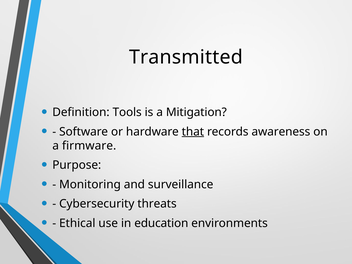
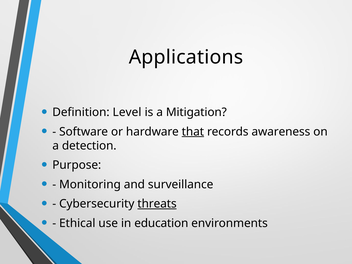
Transmitted: Transmitted -> Applications (186, 57)
Tools: Tools -> Level (127, 112)
firmware: firmware -> detection (89, 146)
threats underline: none -> present (157, 204)
